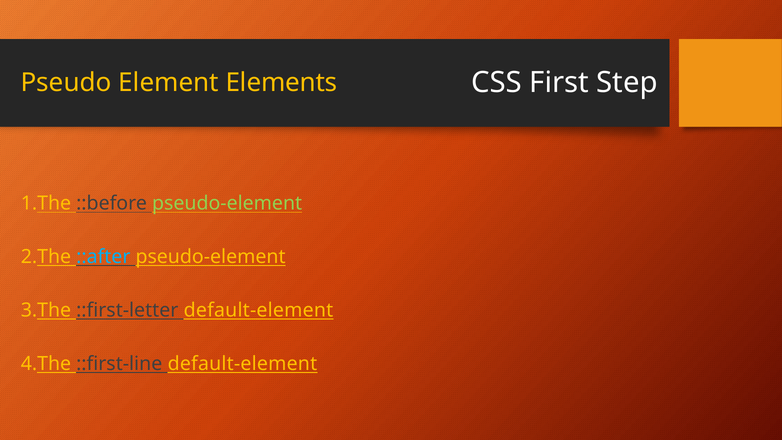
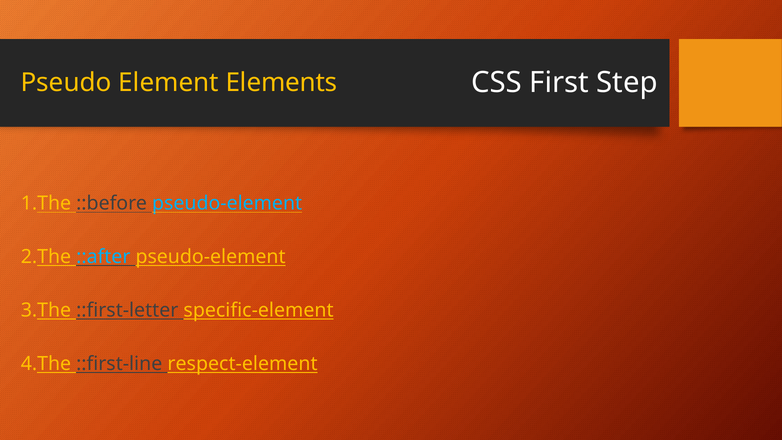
pseudo-element colour: light green -> light blue (227, 203)
::first-letter default-element: default-element -> specific-element (259, 310)
::first-line default-element: default-element -> respect-element (243, 363)
